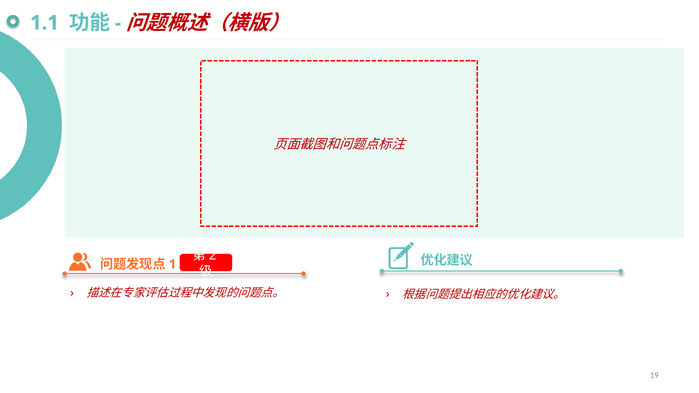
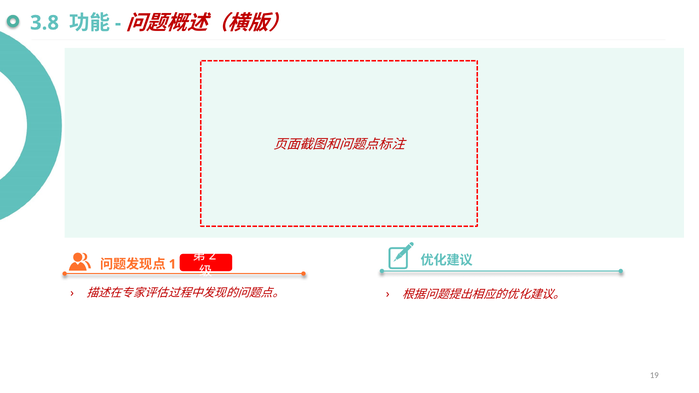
1.1: 1.1 -> 3.8 (45, 23)
